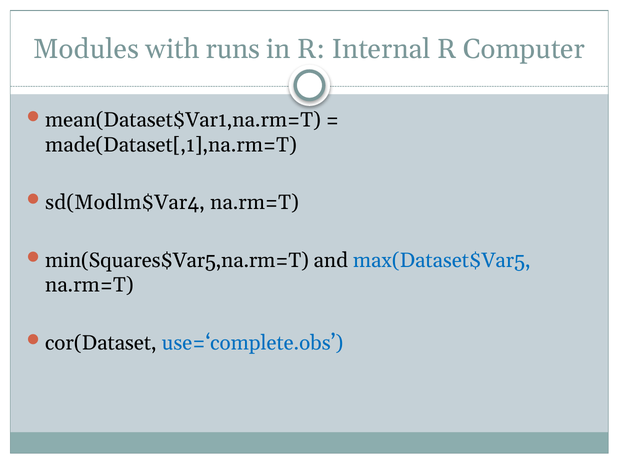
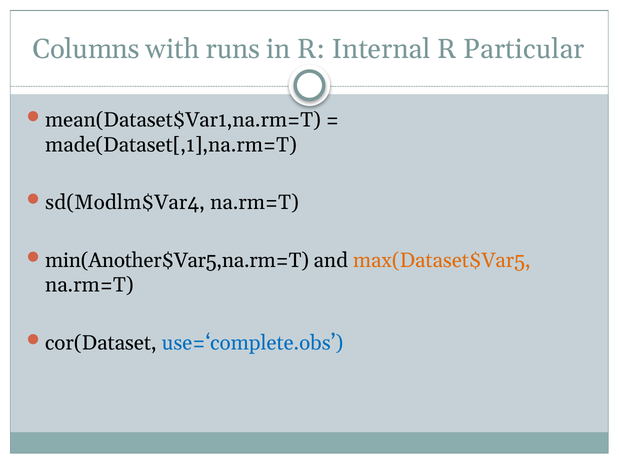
Modules: Modules -> Columns (86, 49)
Computer: Computer -> Particular (524, 49)
min(Squares$Var5,na.rm=T: min(Squares$Var5,na.rm=T -> min(Another$Var5,na.rm=T (177, 261)
max(Dataset$Var5 colour: blue -> orange (442, 261)
